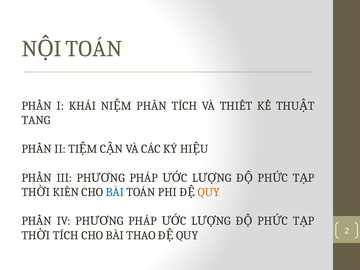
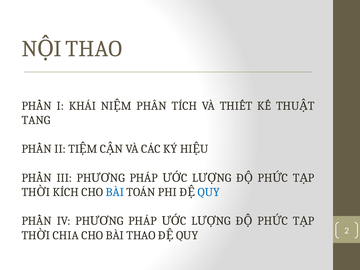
I TOÁN: TOÁN -> THAO (94, 49)
KIẾN: KIẾN -> KÍCH (66, 192)
QUY colour: orange -> blue (209, 192)
I TÍCH: TÍCH -> CHIA (66, 235)
